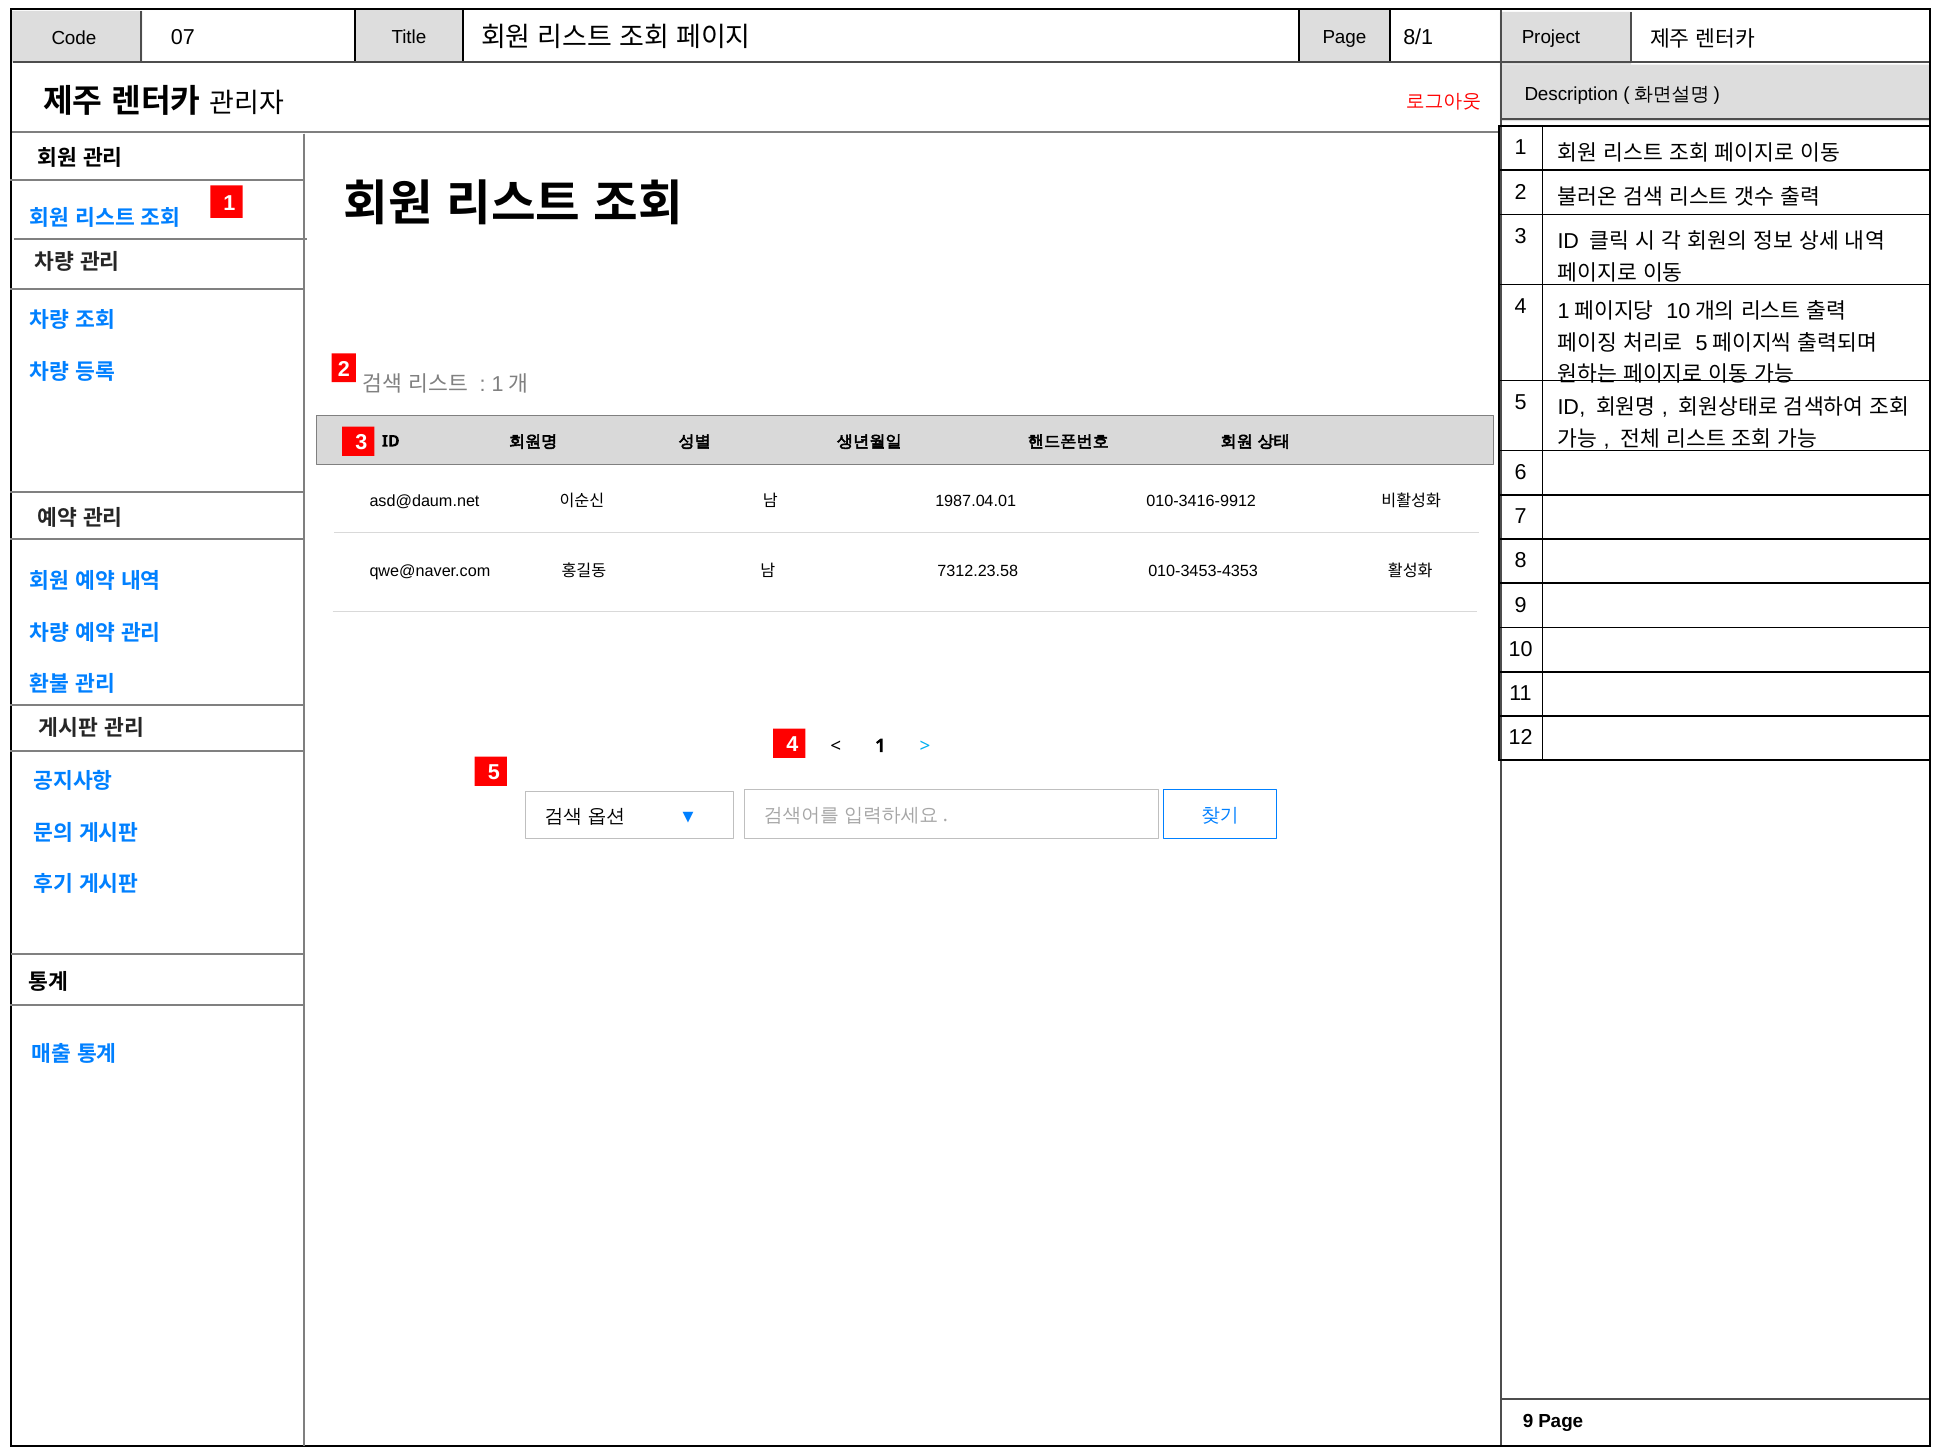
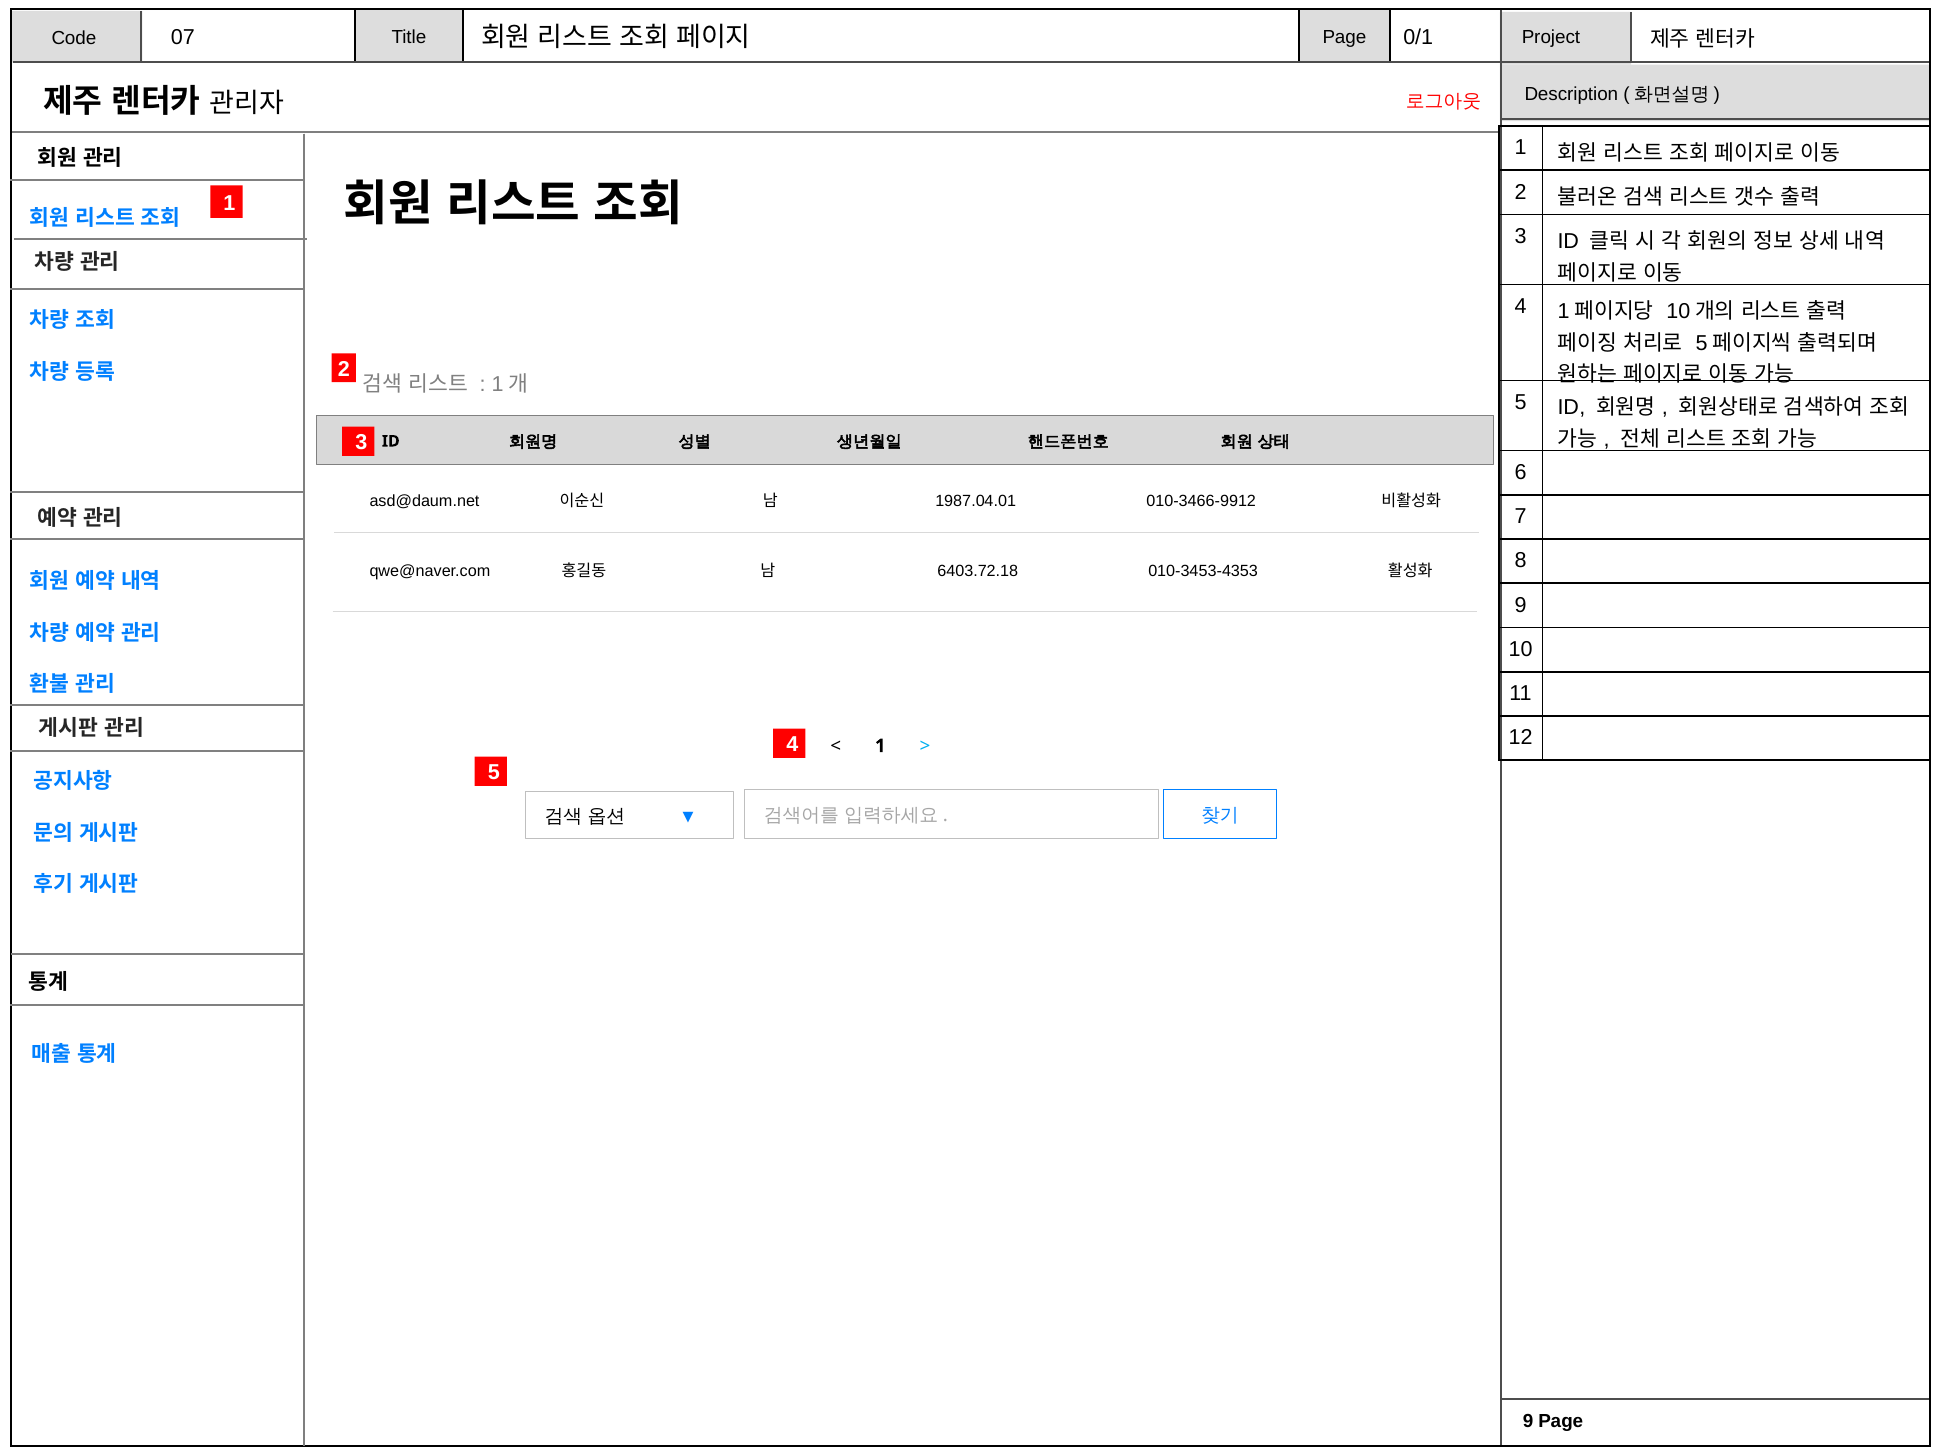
8/1: 8/1 -> 0/1 (1418, 37)
010-3416-9912: 010-3416-9912 -> 010-3466-9912 (1201, 501)
7312.23.58: 7312.23.58 -> 6403.72.18 (978, 572)
